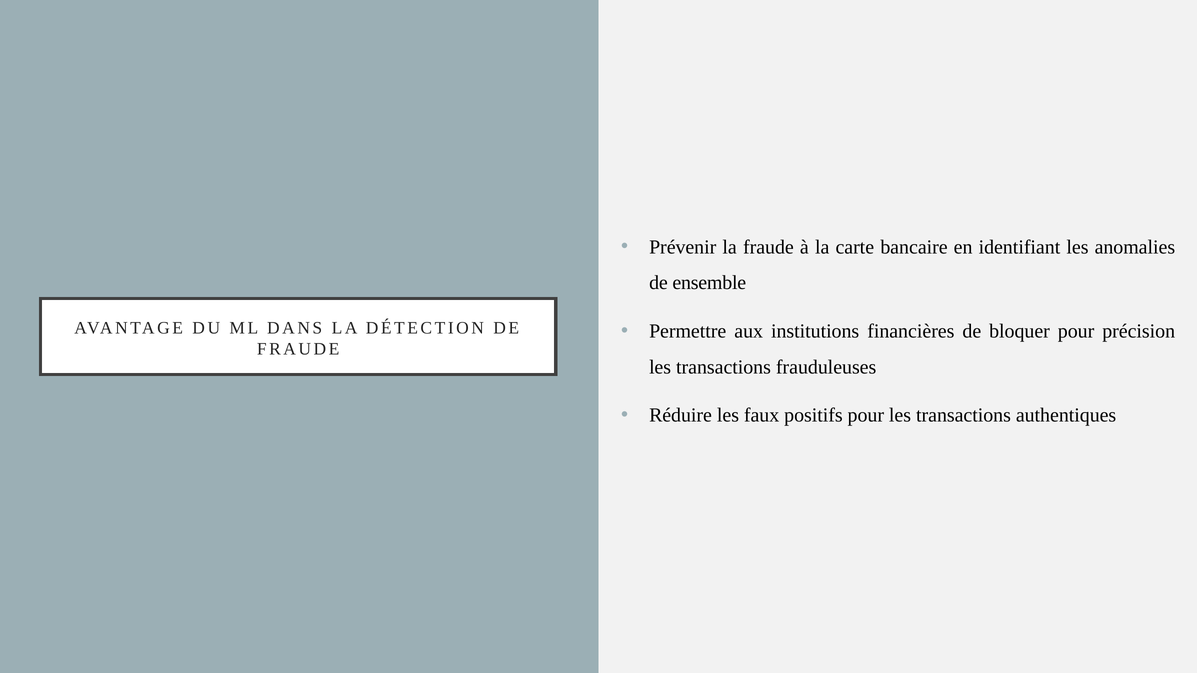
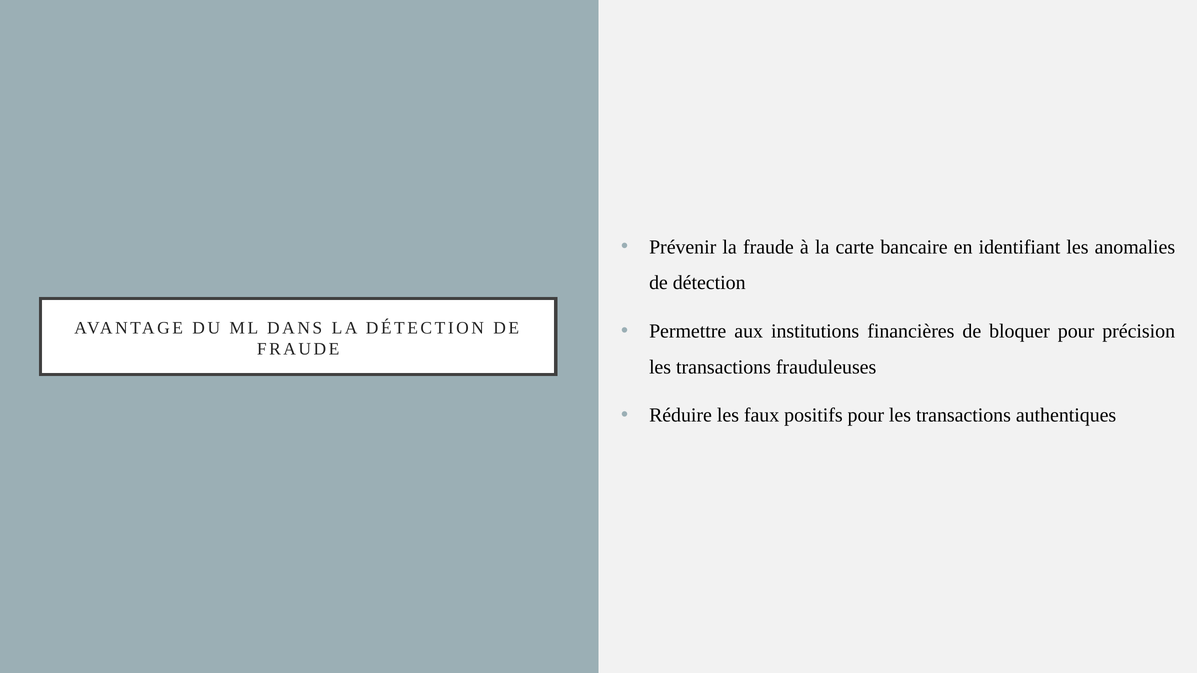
de ensemble: ensemble -> détection (709, 283)
